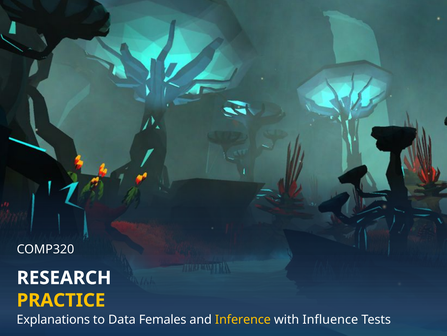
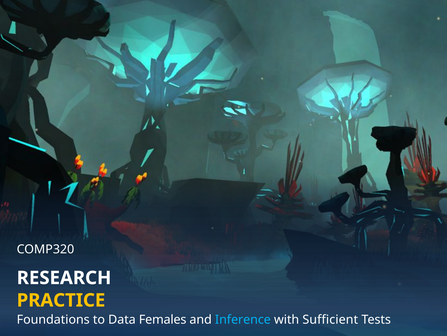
Explanations: Explanations -> Foundations (53, 319)
Inference colour: yellow -> light blue (243, 319)
Influence: Influence -> Sufficient (330, 319)
